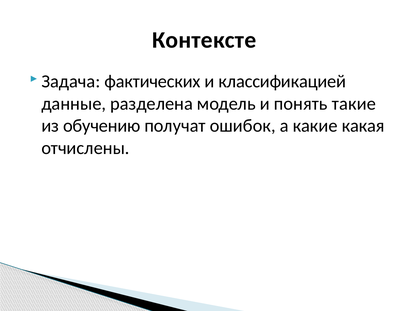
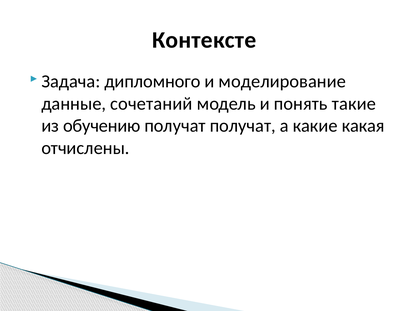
фактических: фактических -> дипломного (152, 81)
классификацией: классификацией -> моделирование (282, 81)
разделена: разделена -> сочетаний (151, 104)
получат ошибок: ошибок -> получат (243, 126)
